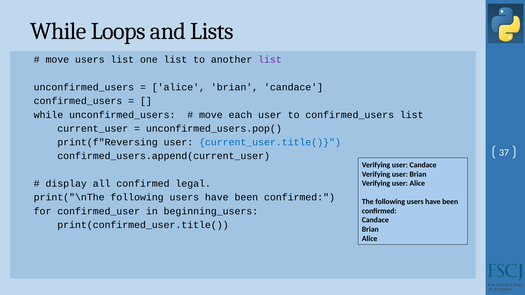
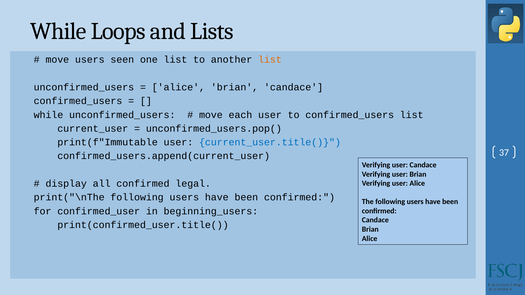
users list: list -> seen (122, 60)
list colour: purple -> orange (270, 60)
print(f"Reversing: print(f"Reversing -> print(f"Immutable (108, 142)
